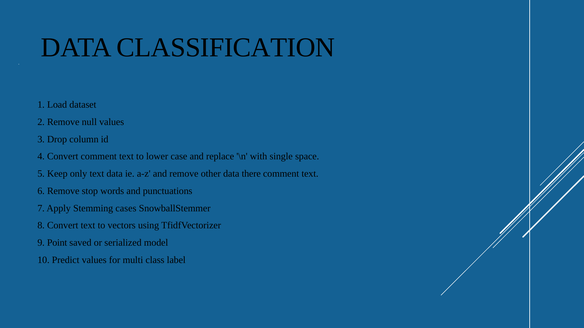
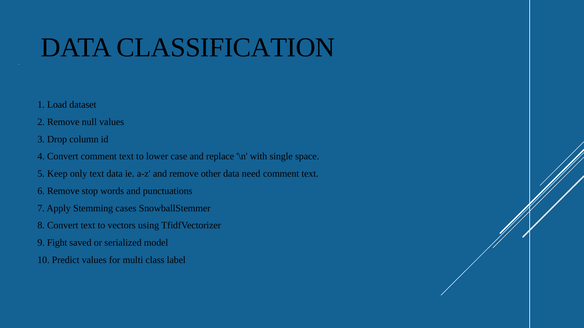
there: there -> need (251, 174)
Point: Point -> Fight (57, 243)
